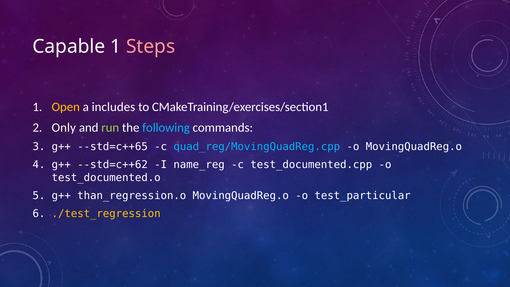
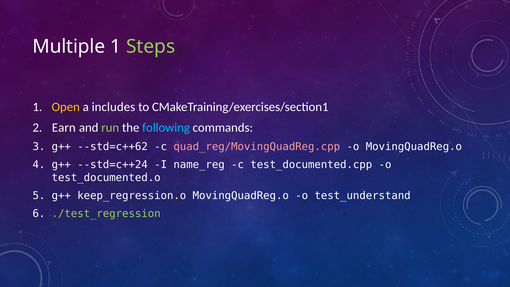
Capable: Capable -> Multiple (69, 46)
Steps colour: pink -> light green (151, 46)
Only: Only -> Earn (64, 127)
--std=c++65: --std=c++65 -> --std=c++62 (113, 147)
quad_reg/MovingQuadReg.cpp colour: light blue -> pink (257, 147)
--std=c++62: --std=c++62 -> --std=c++24 (113, 165)
than_regression.o: than_regression.o -> keep_regression.o (132, 196)
test_particular: test_particular -> test_understand (363, 196)
./test_regression colour: yellow -> light green (106, 214)
